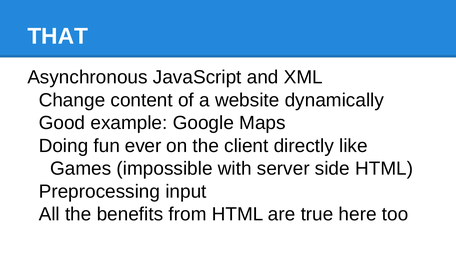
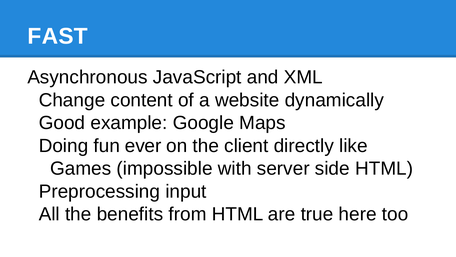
THAT: THAT -> FAST (58, 36)
